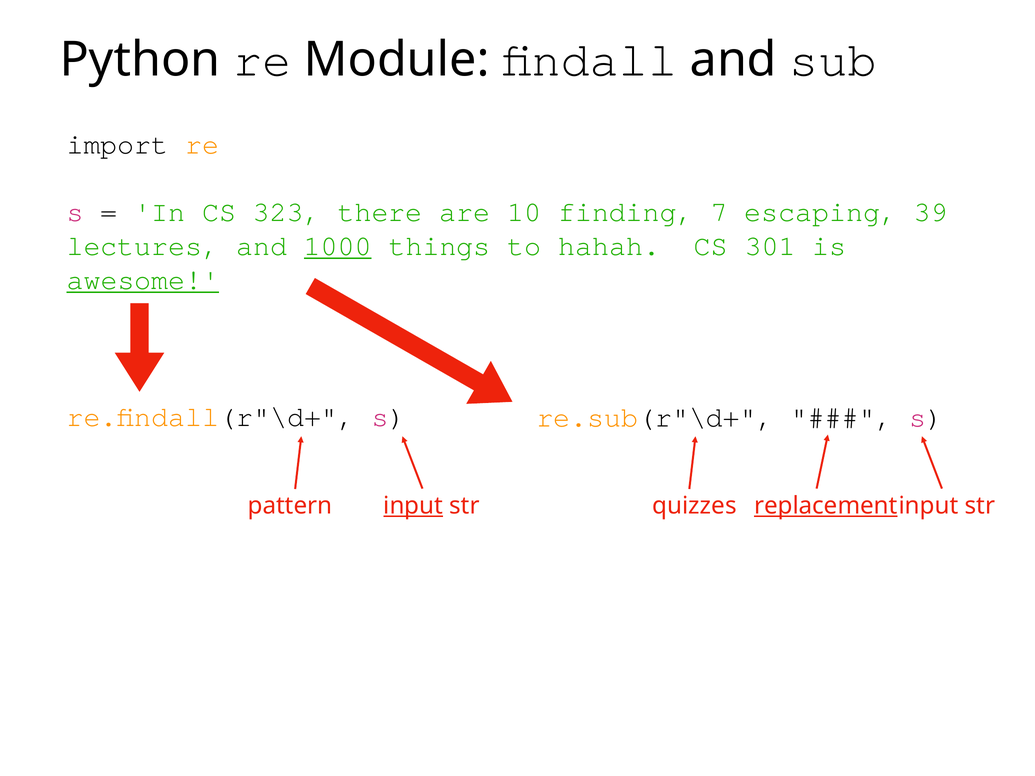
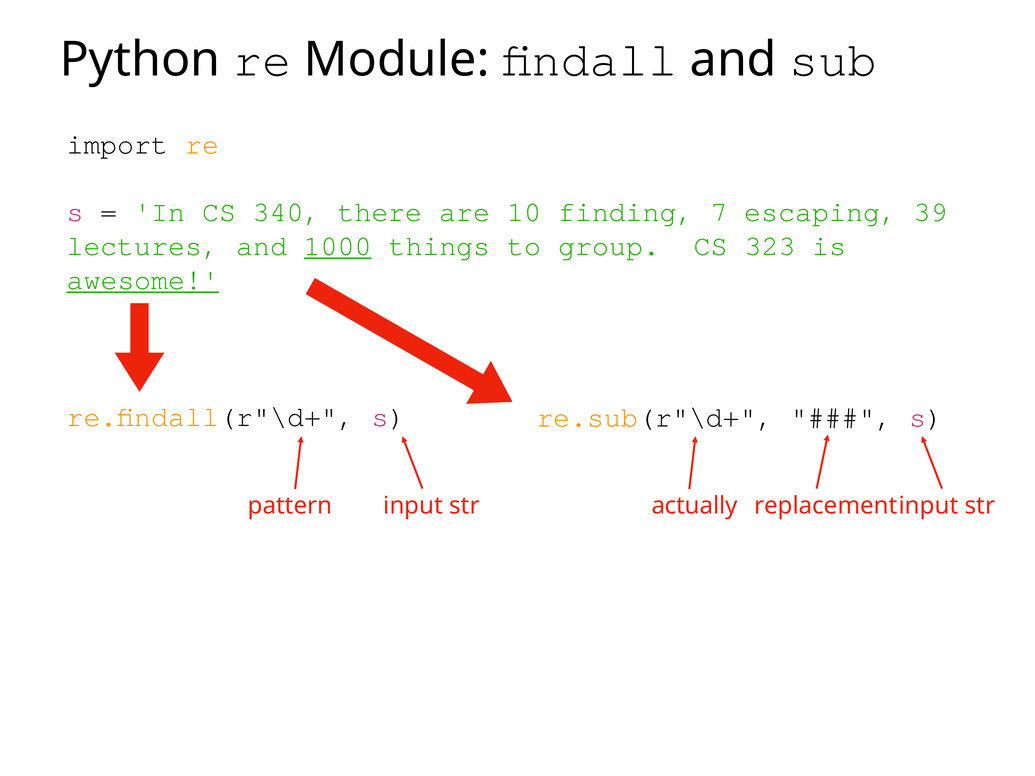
323: 323 -> 340 (287, 212)
hahah: hahah -> group (609, 246)
301: 301 -> 323 (770, 246)
input underline: present -> none (413, 506)
quizzes: quizzes -> actually (695, 506)
replacement underline: present -> none (826, 506)
